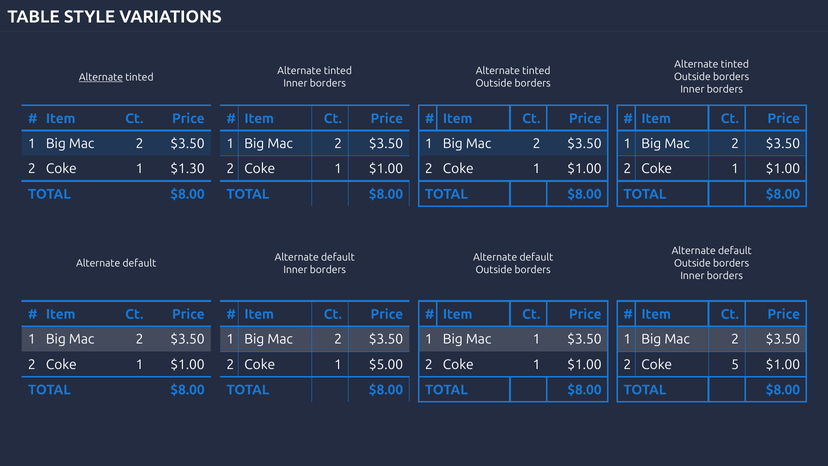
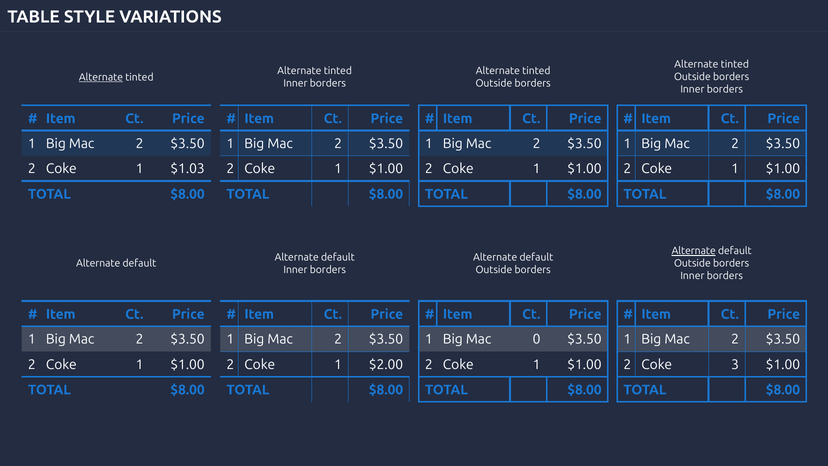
$1.30: $1.30 -> $1.03 (187, 169)
Alternate underline: none -> present (694, 251)
Mac 1: 1 -> 0 (537, 339)
$5.00: $5.00 -> $2.00 (386, 364)
5: 5 -> 3 (735, 364)
